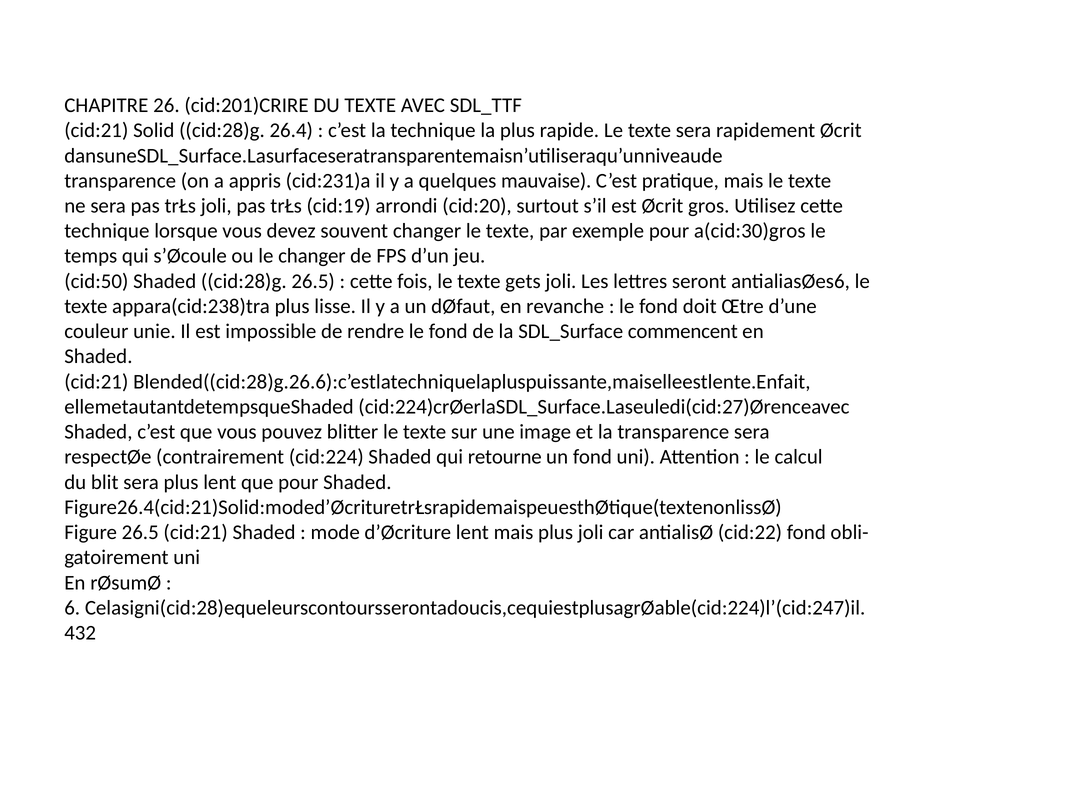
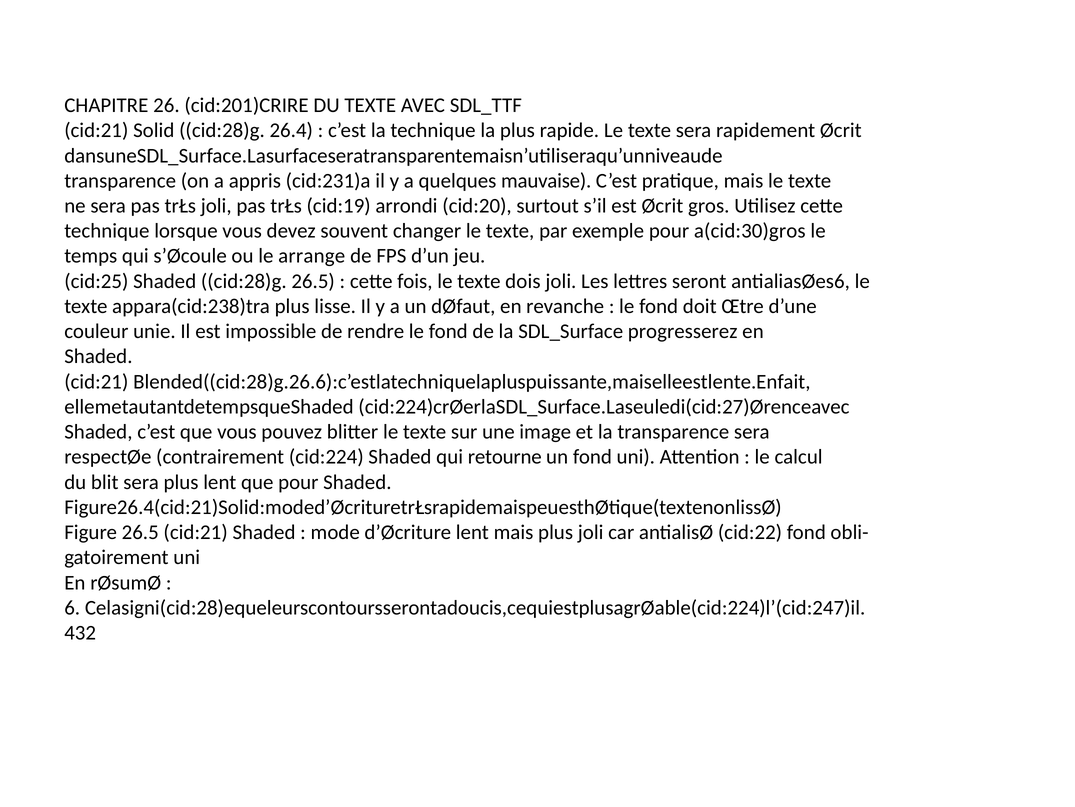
le changer: changer -> arrange (312, 256)
cid:50: cid:50 -> cid:25 (96, 281)
gets: gets -> dois (523, 281)
commencent: commencent -> progresserez (683, 331)
